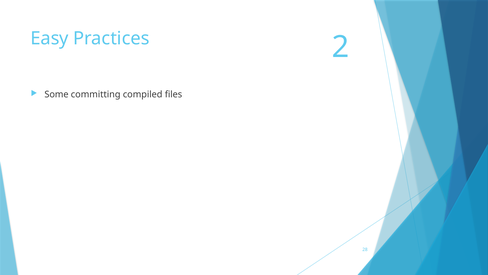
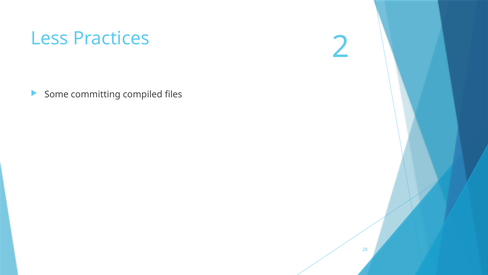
Easy: Easy -> Less (50, 38)
